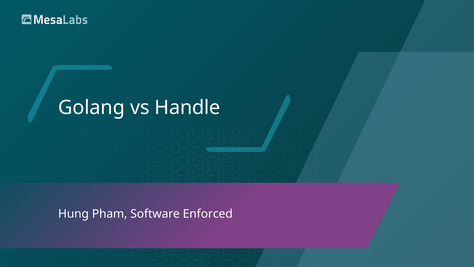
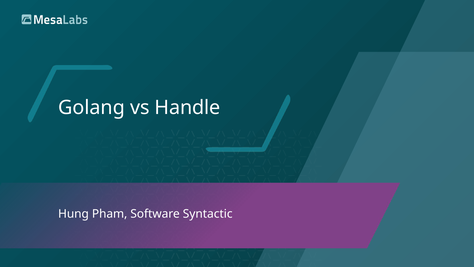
Enforced: Enforced -> Syntactic (208, 214)
